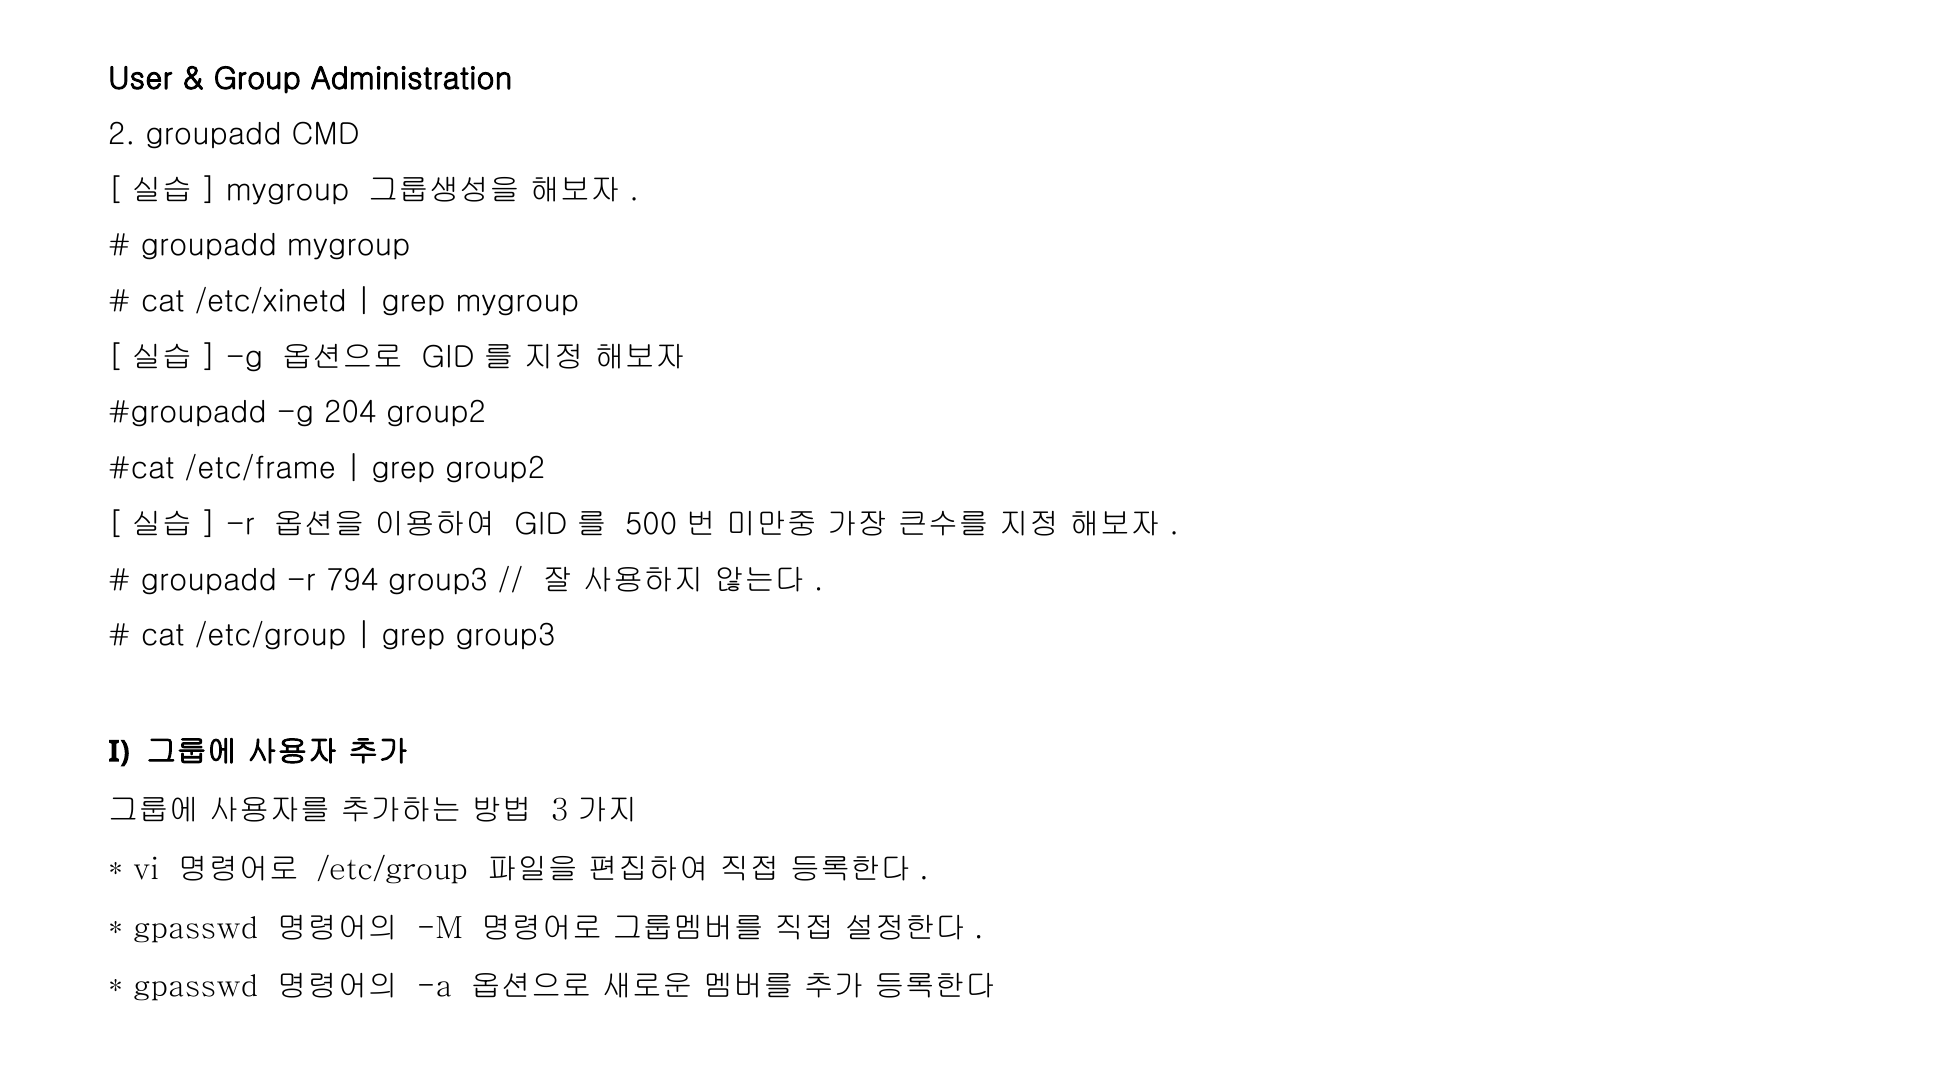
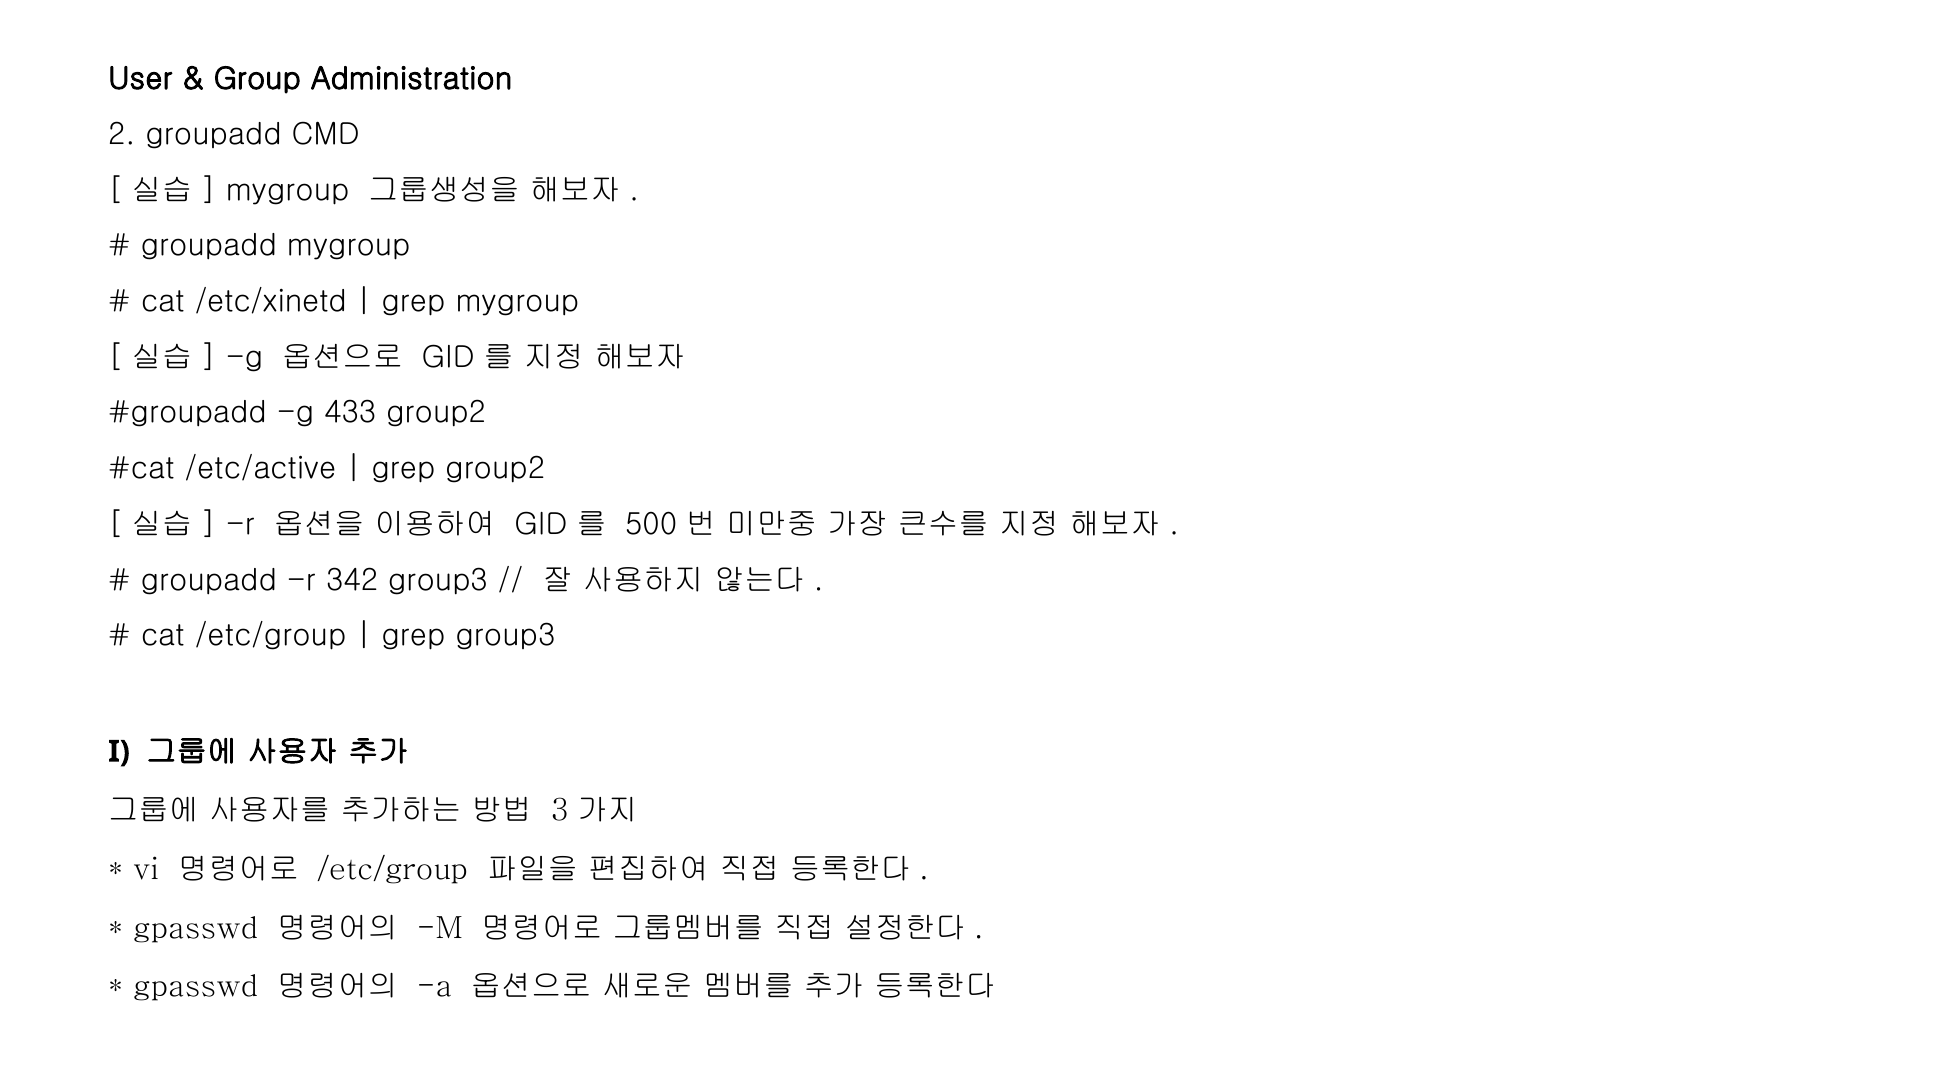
204: 204 -> 433 (350, 413)
/etc/frame: /etc/frame -> /etc/active (260, 469)
794: 794 -> 342 (352, 580)
